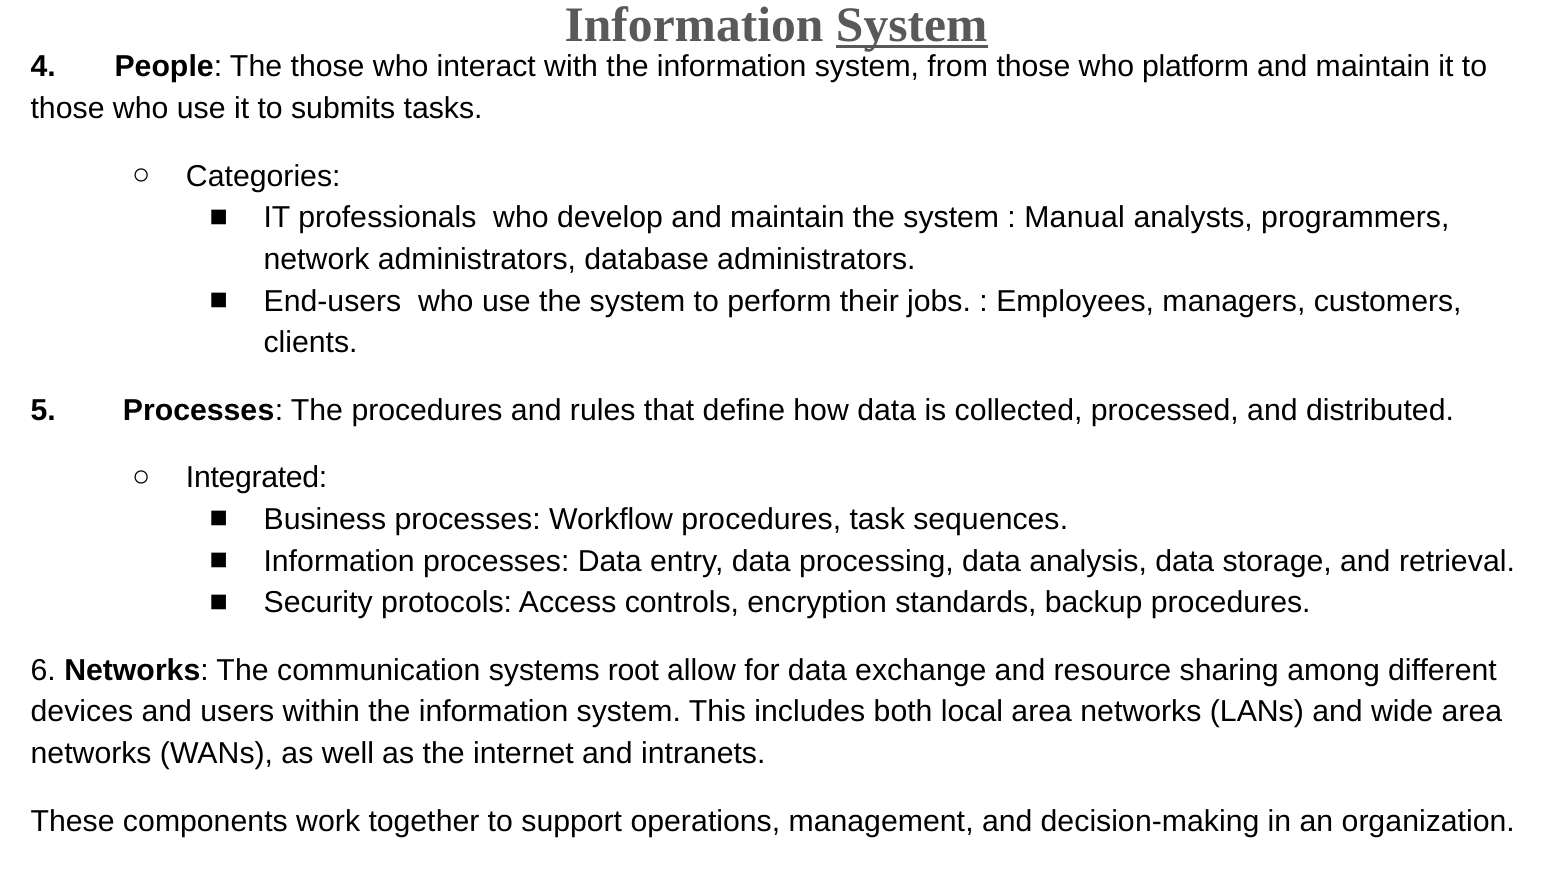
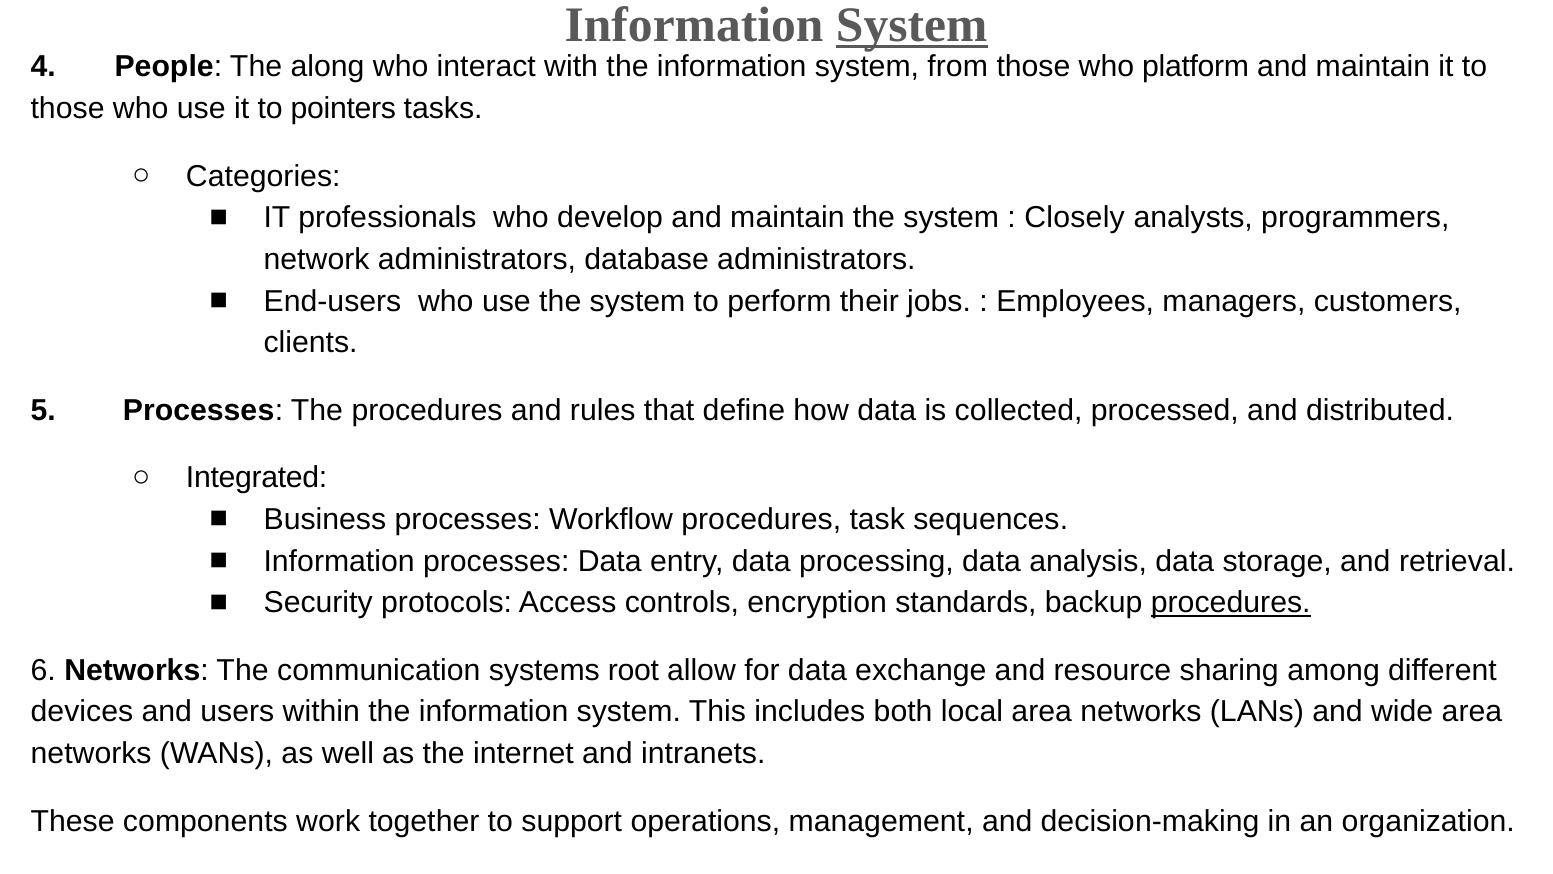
The those: those -> along (328, 67)
submits: submits -> pointers (343, 109)
Manual: Manual -> Closely (1075, 218)
procedures underline: none -> present (1231, 603)
